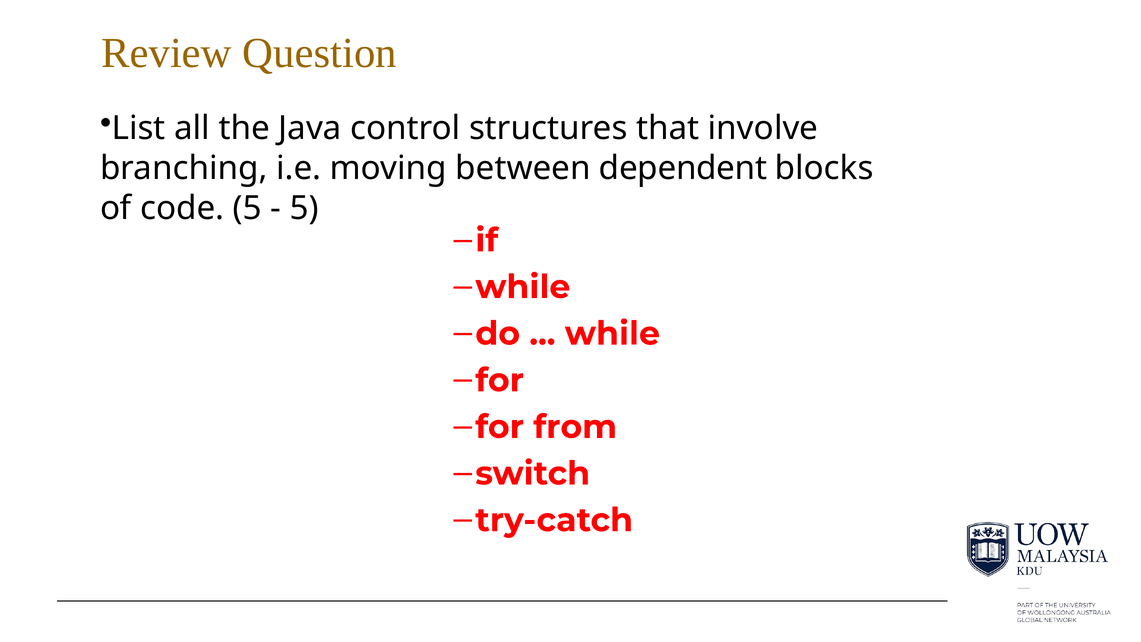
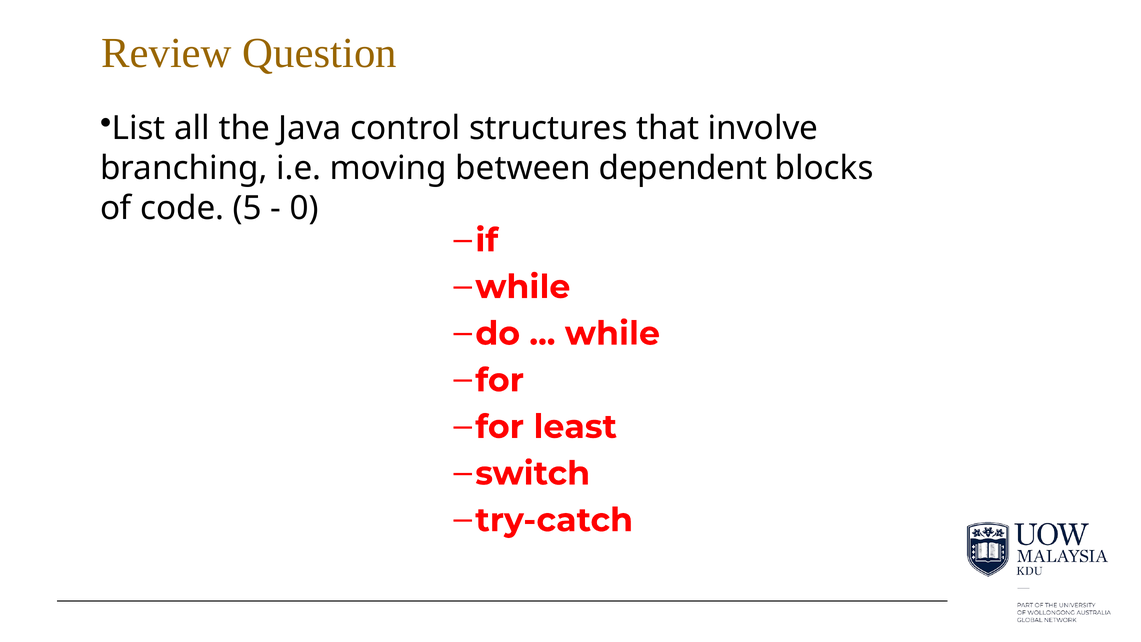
5: 5 -> 0 (304, 208)
from: from -> least (575, 427)
